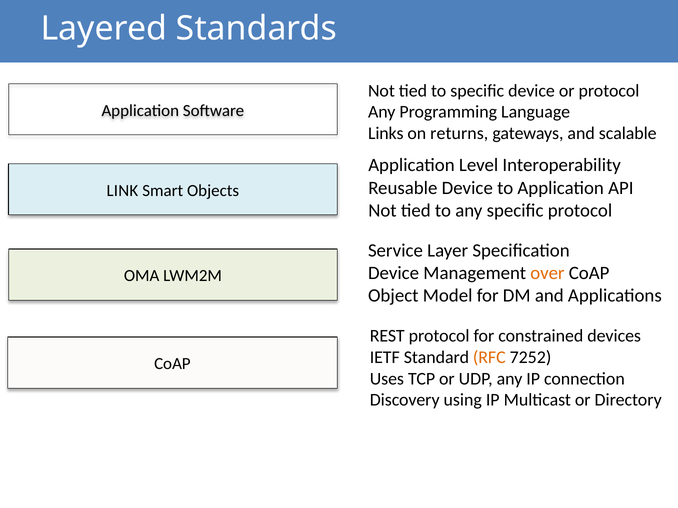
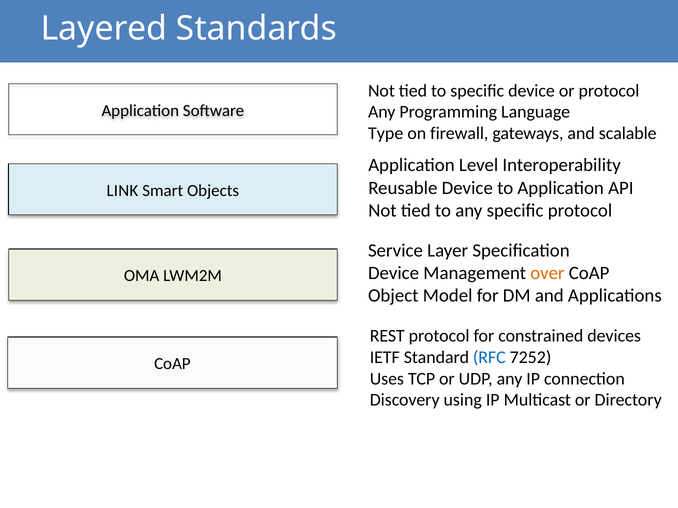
Links: Links -> Type (386, 134)
returns: returns -> firewall (459, 134)
RFC colour: orange -> blue (489, 358)
